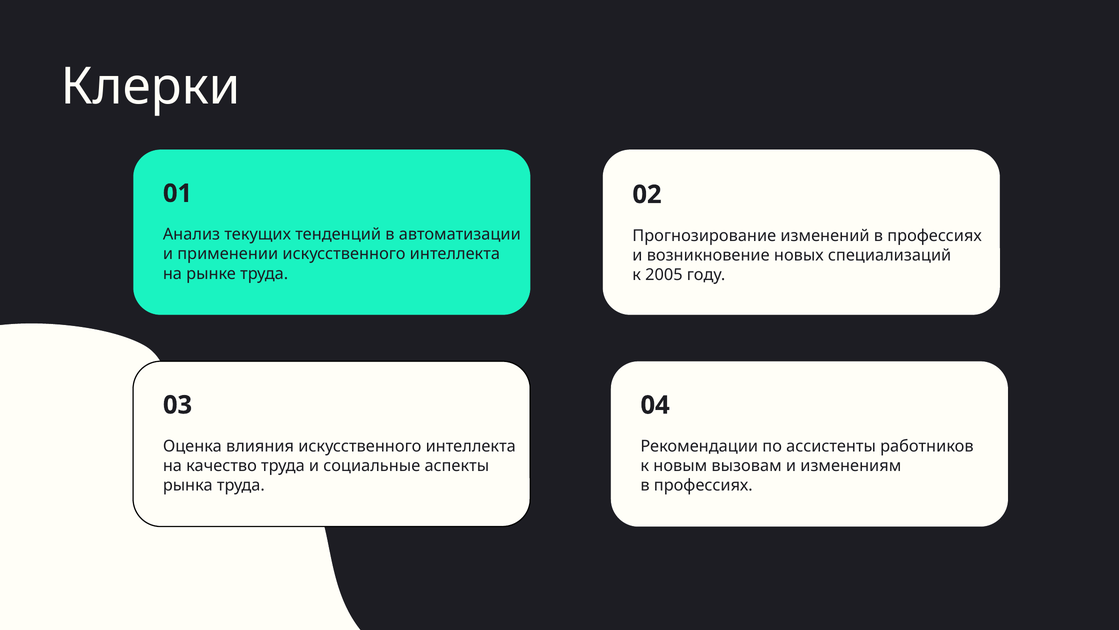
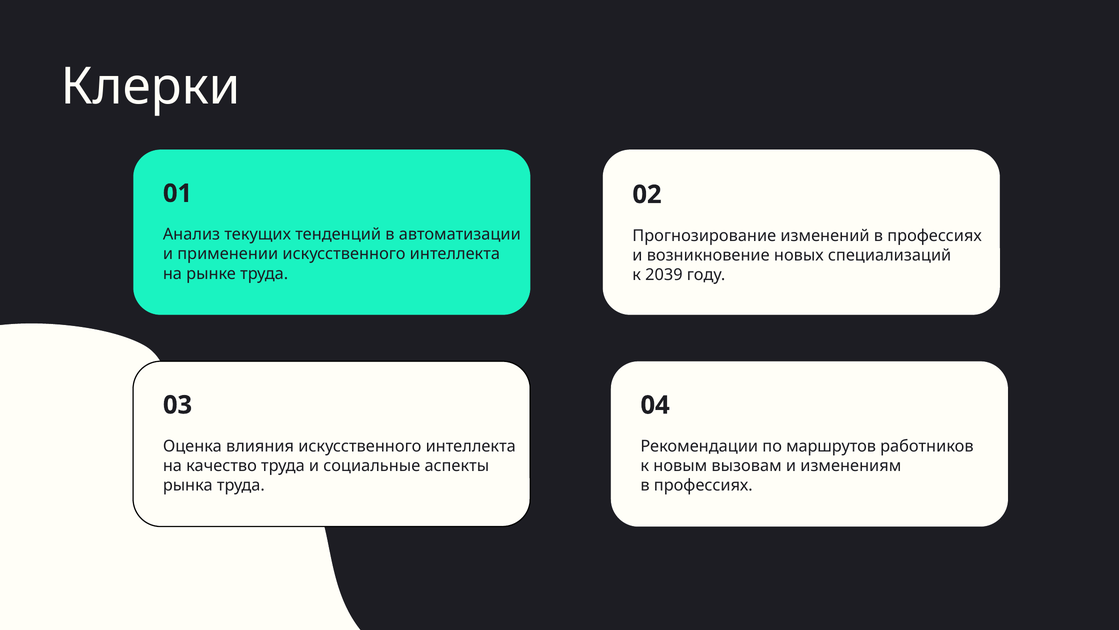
2005: 2005 -> 2039 (664, 275)
ассистенты: ассистенты -> маршрутов (831, 446)
